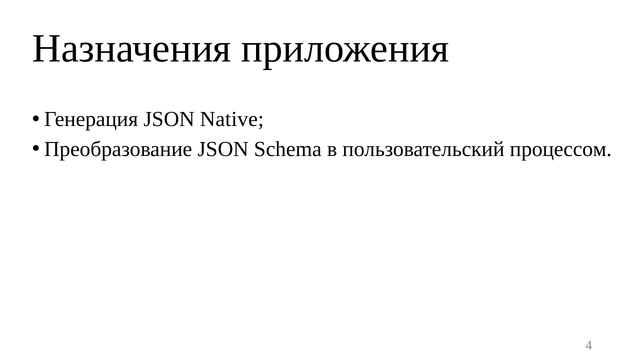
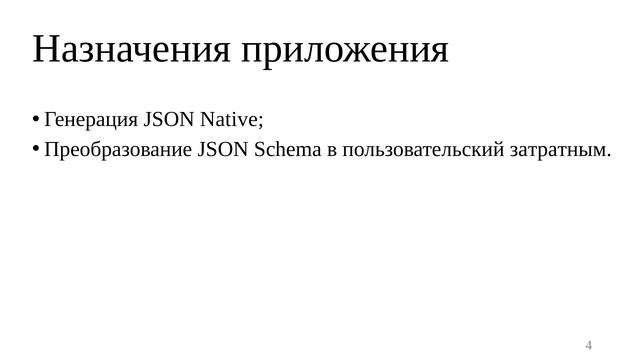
процессом: процессом -> затратным (561, 149)
